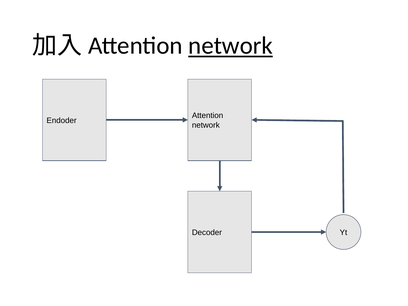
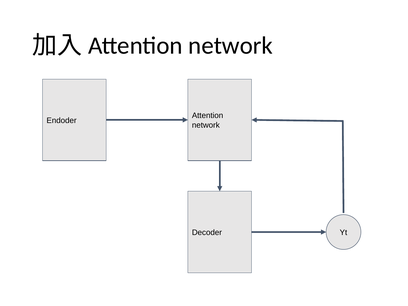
network underline: present -> none (231, 46)
